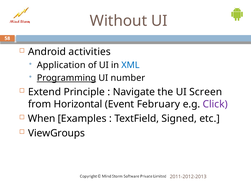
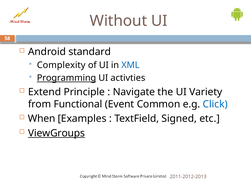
activities: activities -> standard (90, 52)
Application: Application -> Complexity (61, 65)
number: number -> activties (128, 78)
Screen: Screen -> Variety (206, 92)
Horizontal: Horizontal -> Functional (78, 104)
February: February -> Common (159, 104)
Click colour: purple -> blue (215, 104)
ViewGroups underline: none -> present (57, 133)
